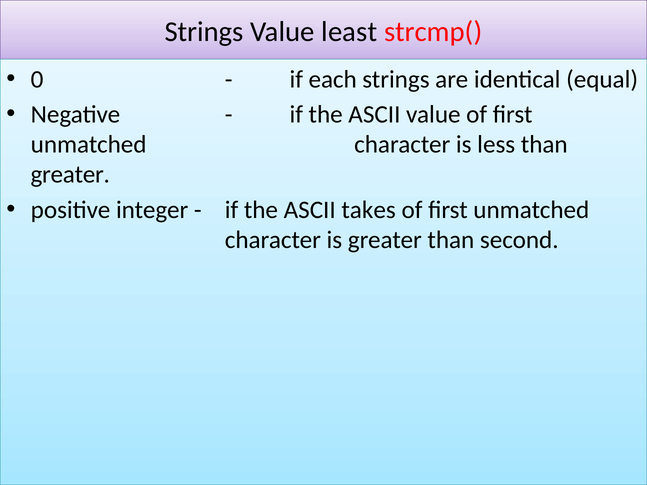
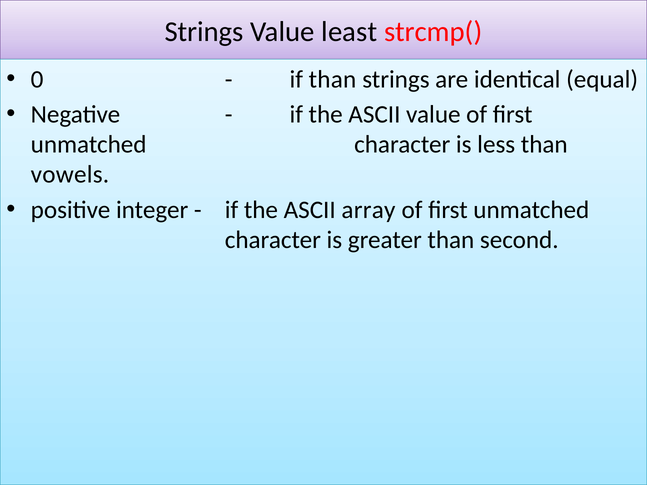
if each: each -> than (333, 79)
greater: greater -> vowels (70, 175)
takes: takes -> array (368, 210)
